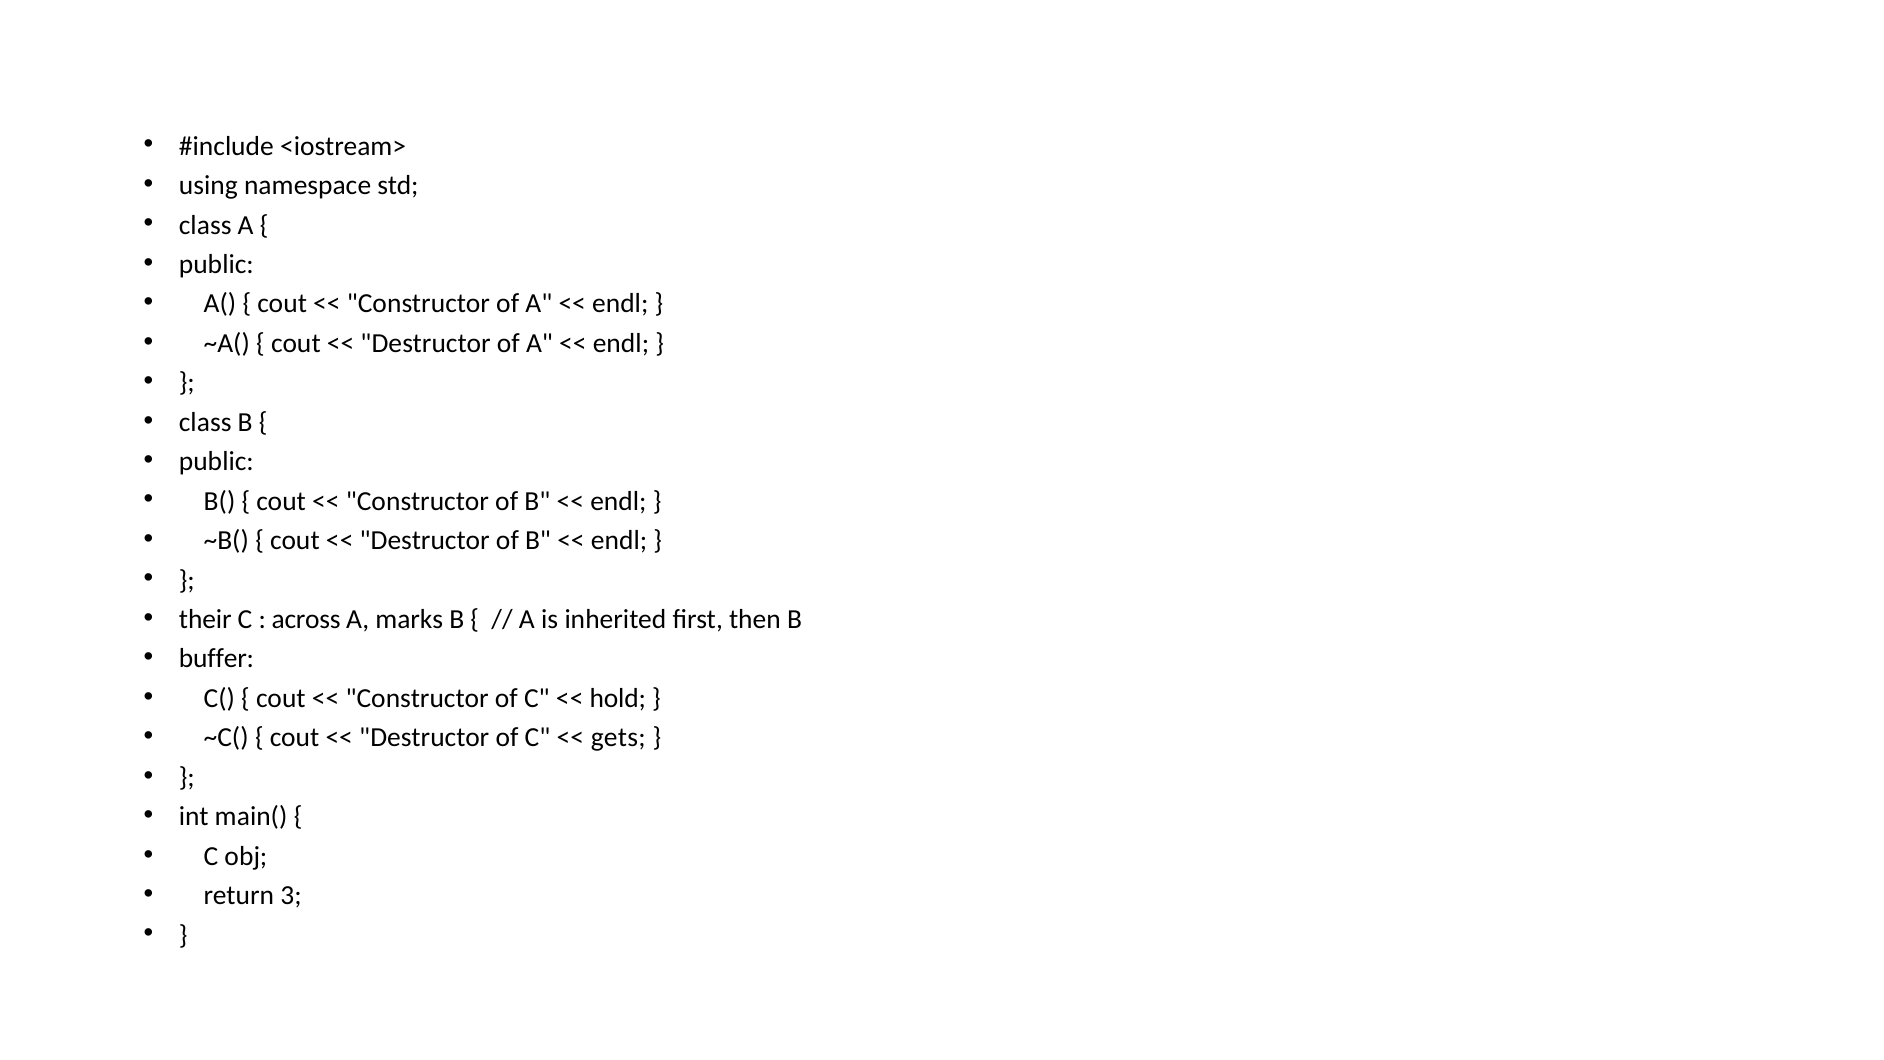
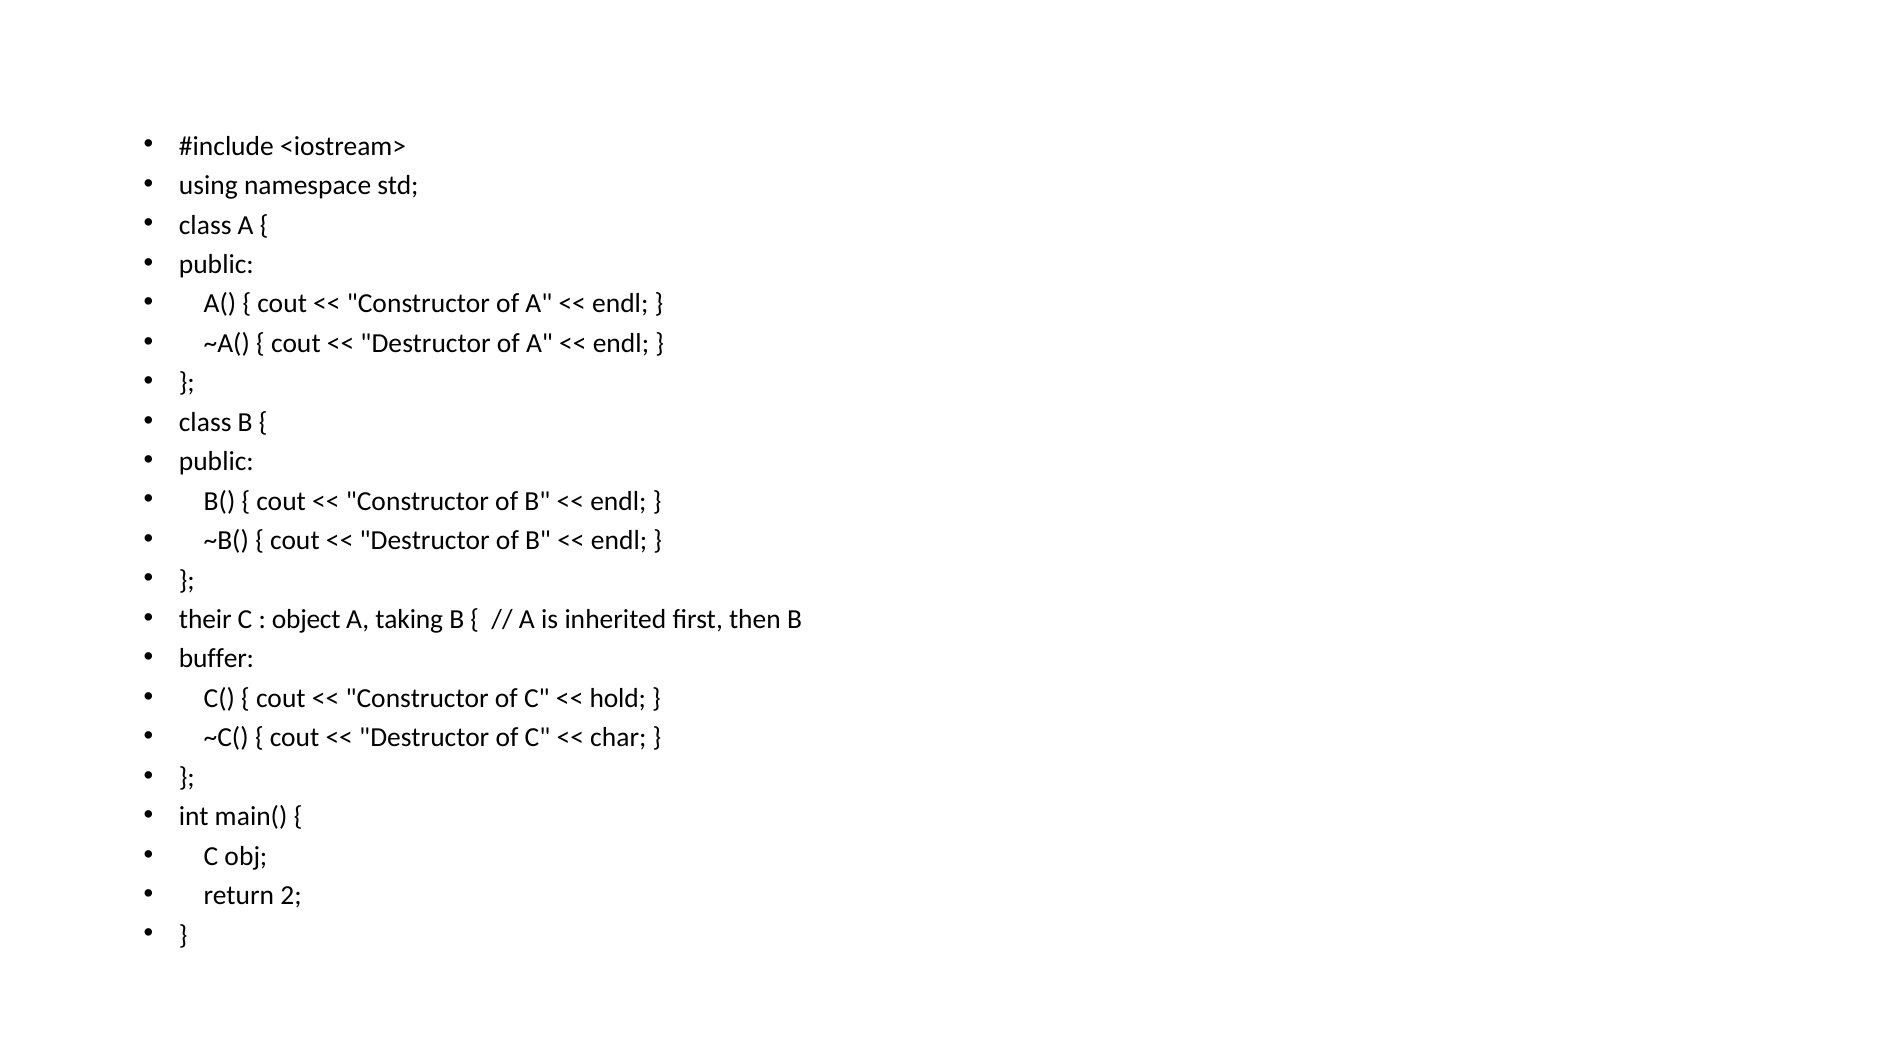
across: across -> object (306, 619)
marks: marks -> taking (409, 619)
gets: gets -> char (618, 738)
3: 3 -> 2 (291, 895)
